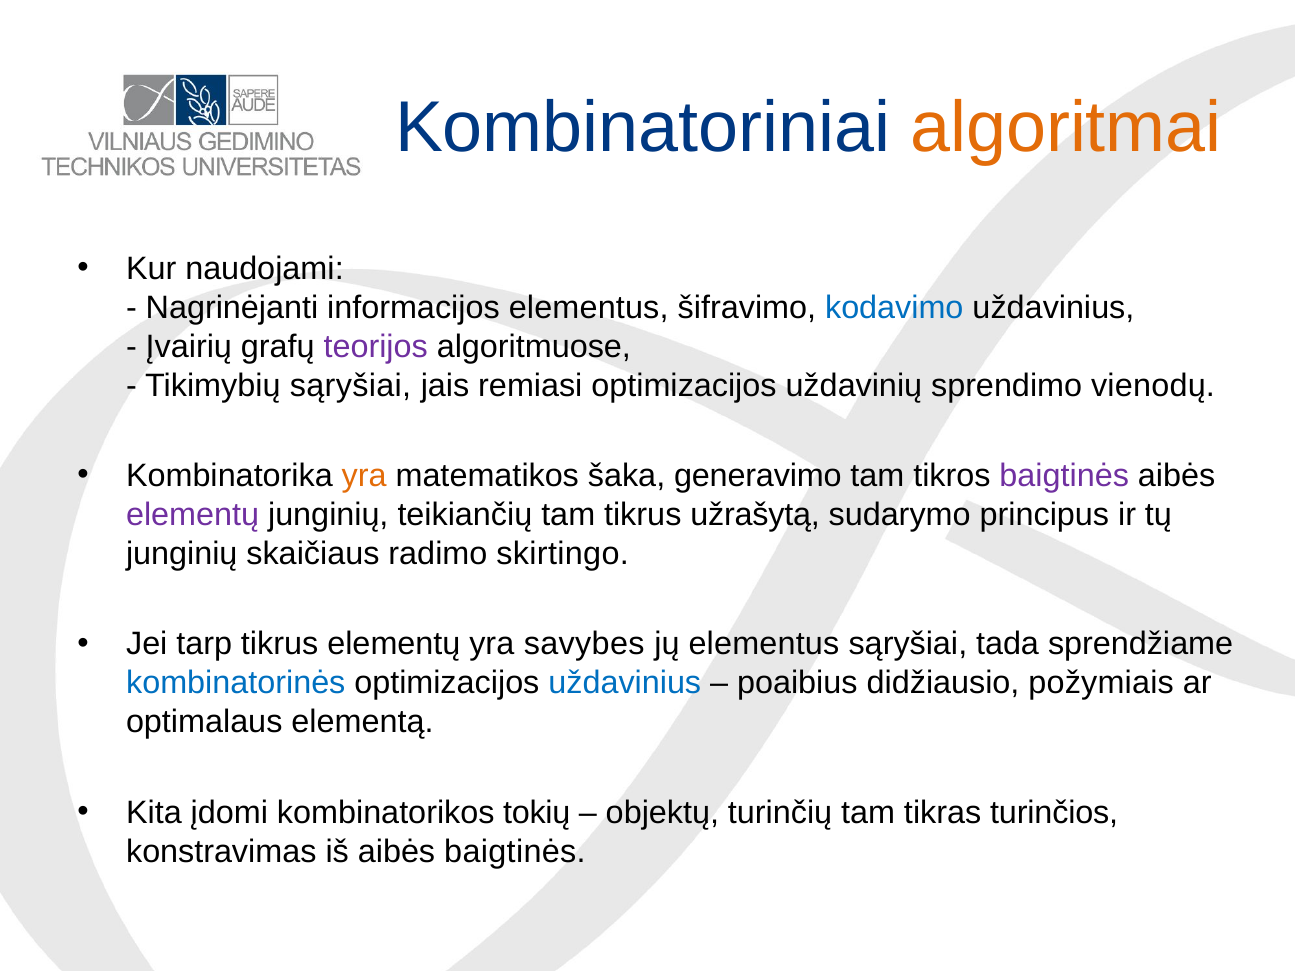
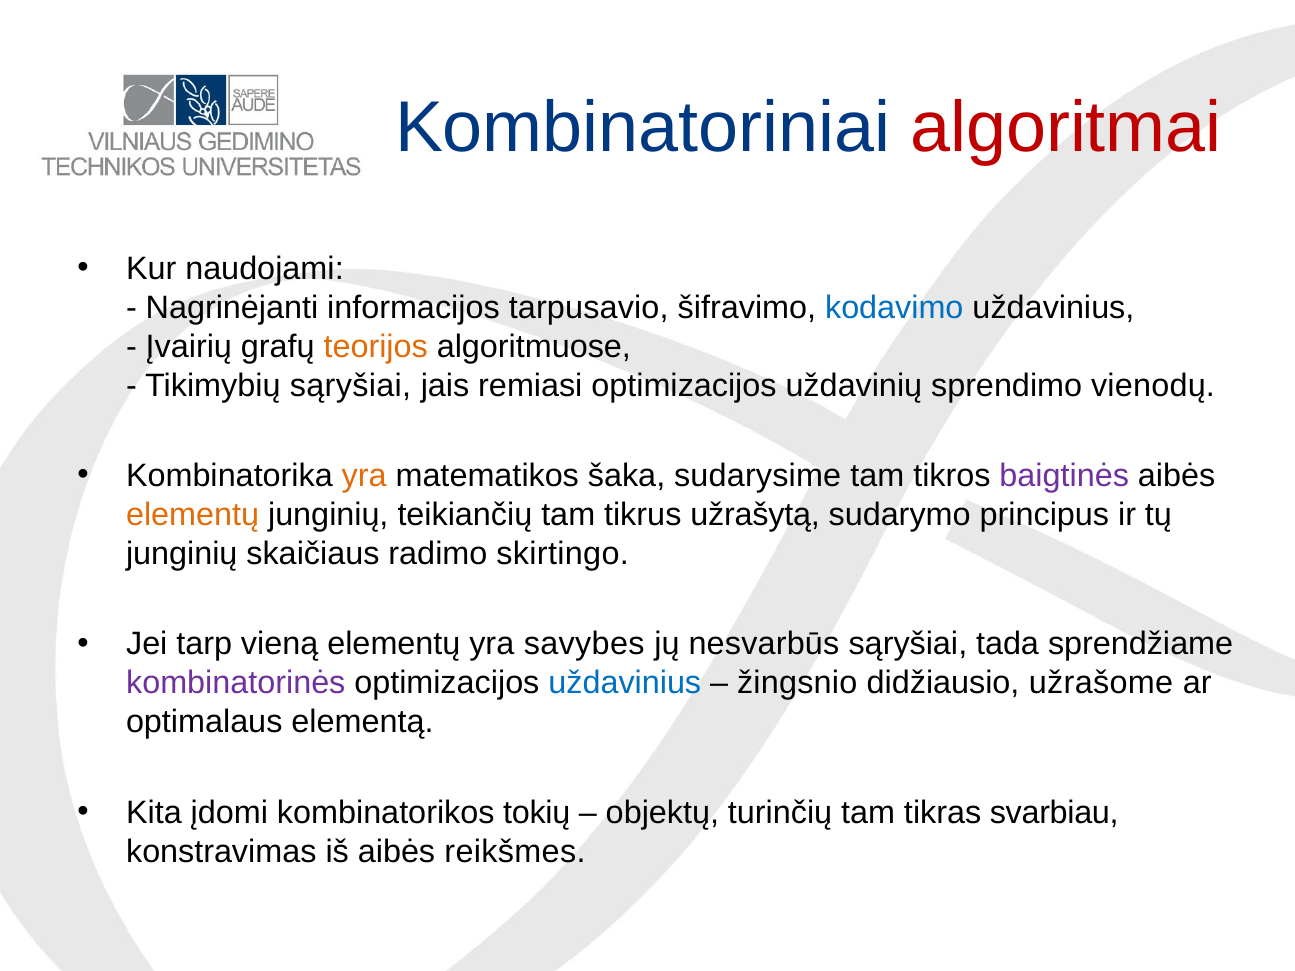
algoritmai colour: orange -> red (1066, 128)
informacijos elementus: elementus -> tarpusavio (589, 308)
teorijos colour: purple -> orange (376, 347)
generavimo: generavimo -> sudarysime (758, 476)
elementų colour: purple -> orange (193, 515)
tarp tikrus: tikrus -> vieną (280, 644)
jų elementus: elementus -> nesvarbūs (764, 644)
kombinatorinės colour: blue -> purple (236, 683)
poaibius: poaibius -> žingsnio (797, 683)
požymiais: požymiais -> užrašome (1101, 683)
turinčios: turinčios -> svarbiau (1054, 813)
aibės baigtinės: baigtinės -> reikšmes (515, 852)
